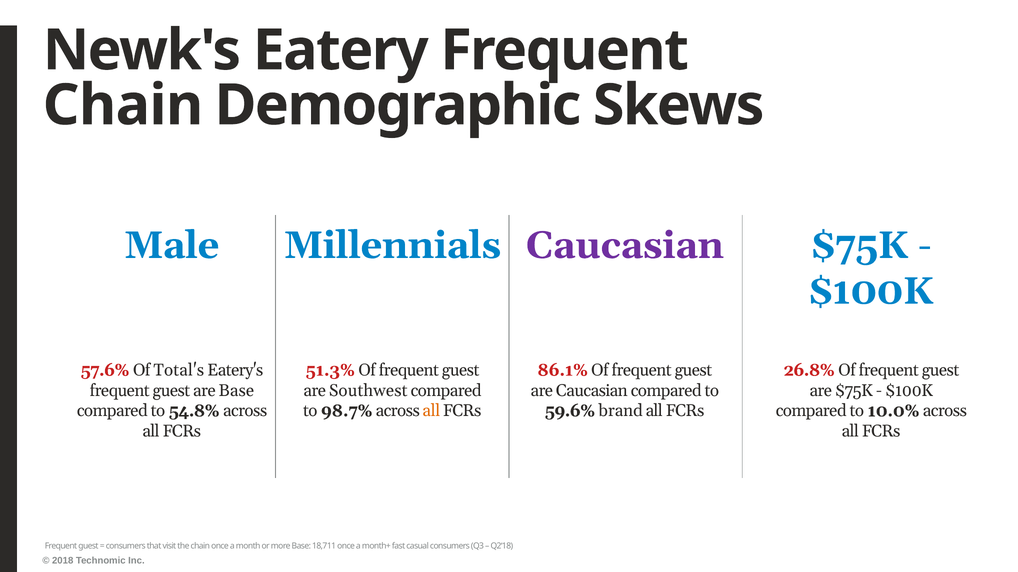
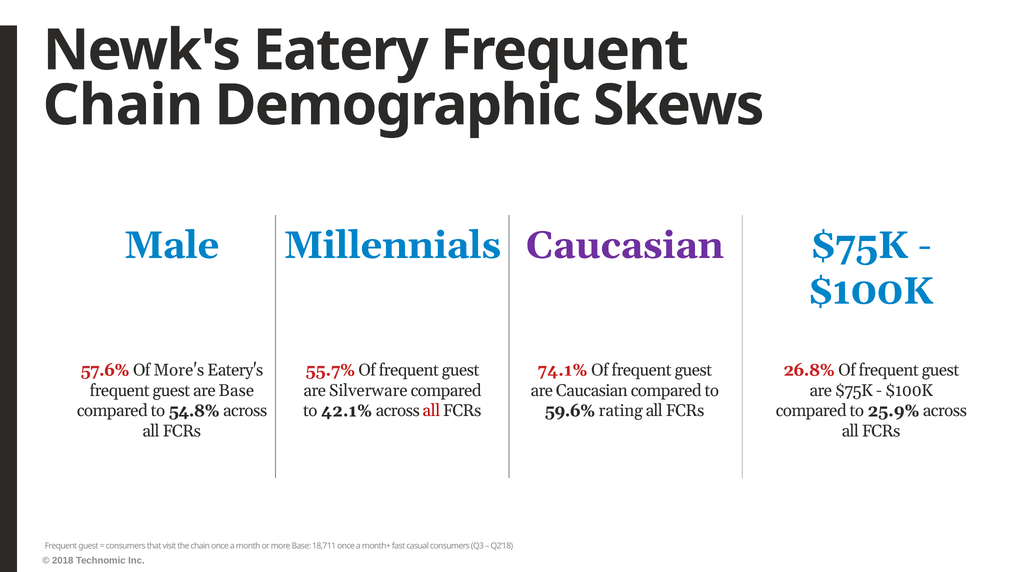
Total's: Total's -> More's (179, 371)
51.3%: 51.3% -> 55.7% (330, 371)
86.1%: 86.1% -> 74.1% (562, 371)
Southwest: Southwest -> Silverware (368, 391)
brand: brand -> rating (621, 411)
98.7%: 98.7% -> 42.1% (347, 411)
all colour: orange -> red (431, 411)
10.0%: 10.0% -> 25.9% (894, 411)
